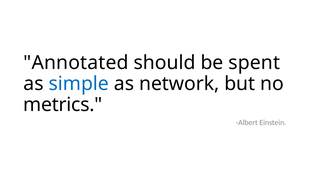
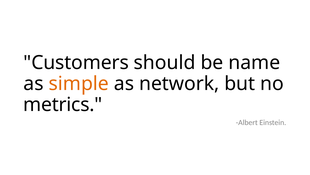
Annotated: Annotated -> Customers (76, 62)
spent: spent -> name (254, 62)
simple colour: blue -> orange (79, 83)
